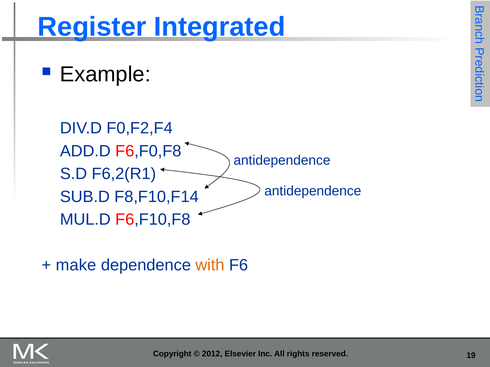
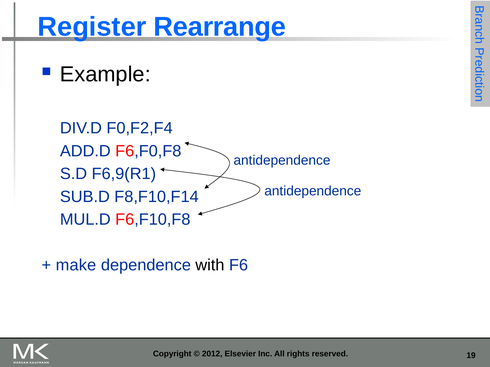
Integrated: Integrated -> Rearrange (220, 27)
F6,2(R1: F6,2(R1 -> F6,9(R1 (124, 174)
with colour: orange -> black (210, 266)
